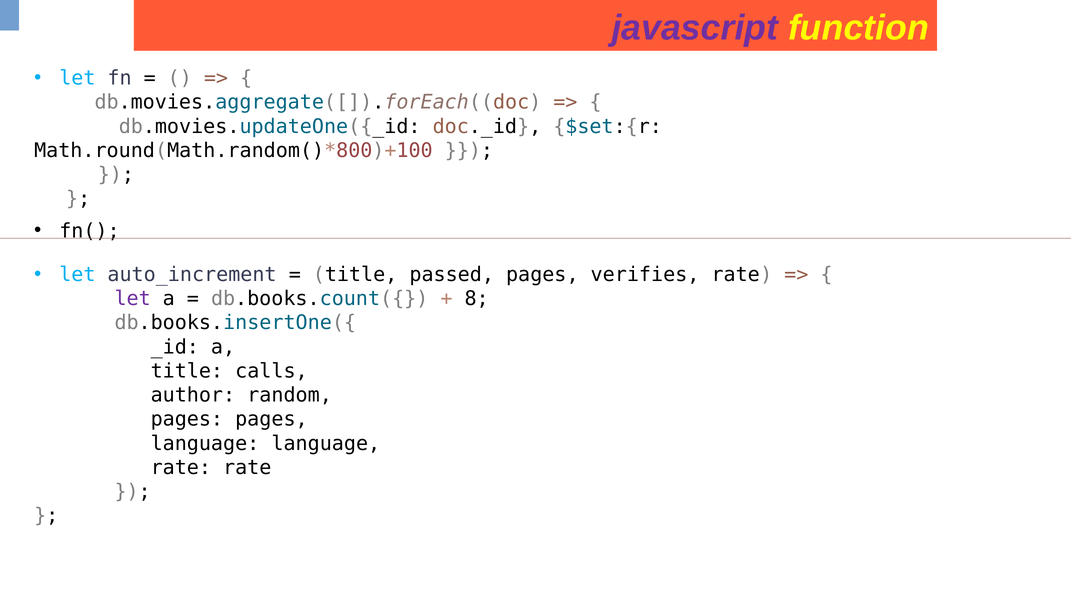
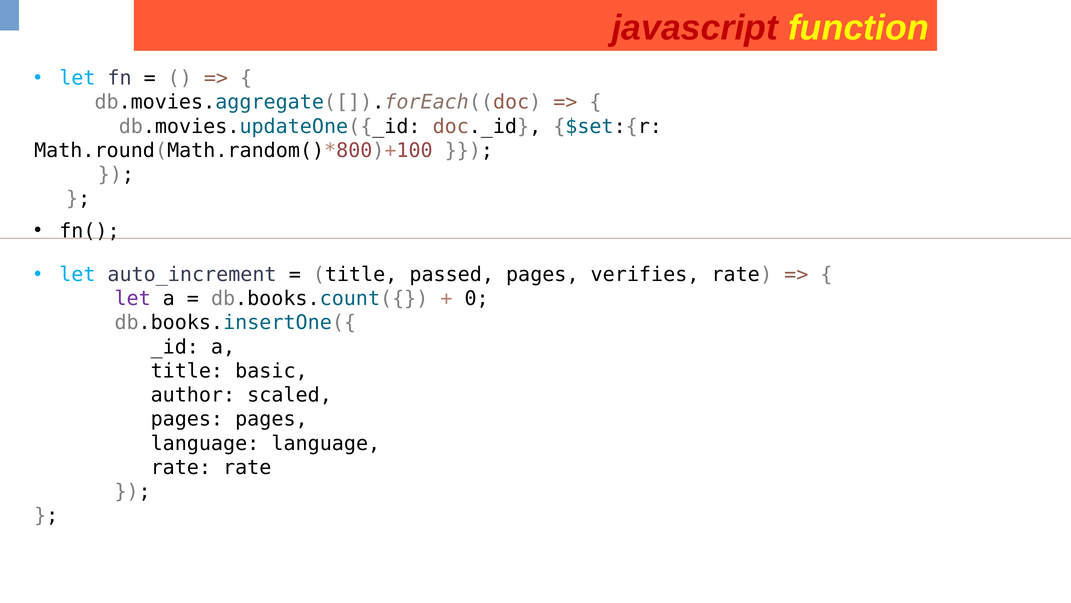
javascript colour: purple -> red (695, 28)
8: 8 -> 0 (477, 298)
calls: calls -> basic (271, 371)
random: random -> scaled (290, 395)
